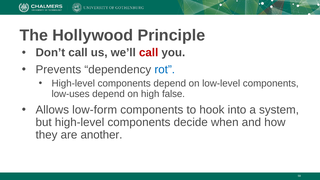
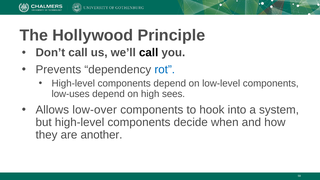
call colour: red -> black (149, 53)
false: false -> sees (174, 94)
low-form: low-form -> low-over (95, 110)
